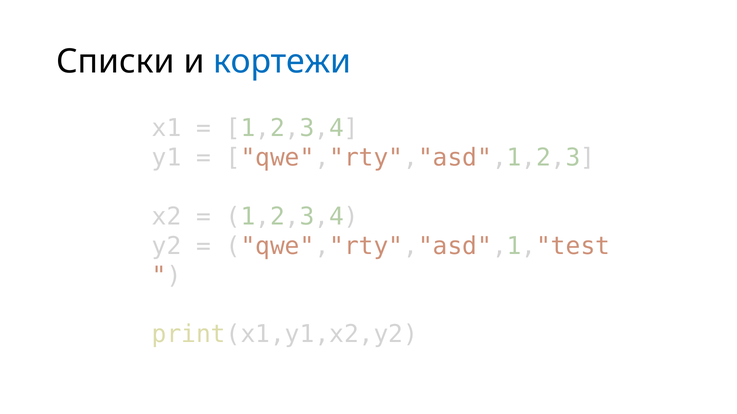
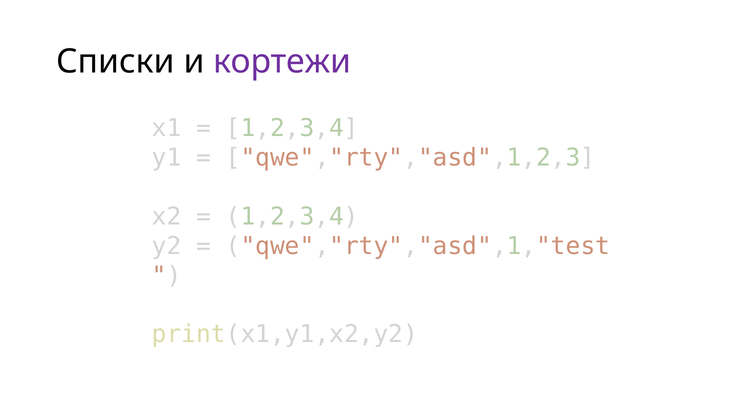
кортежи colour: blue -> purple (282, 62)
